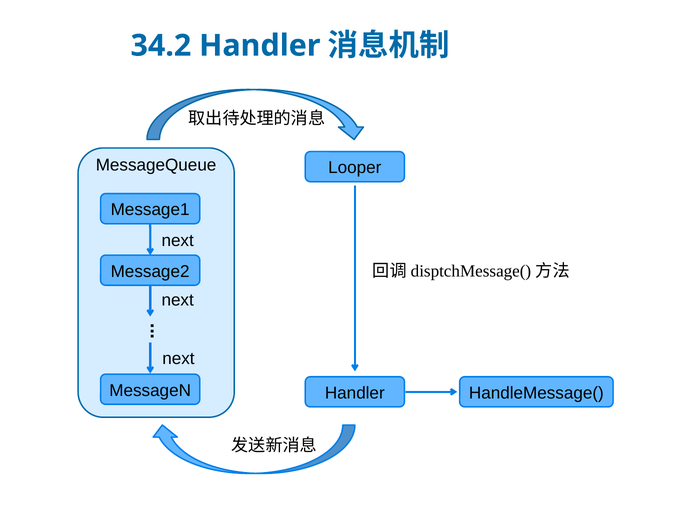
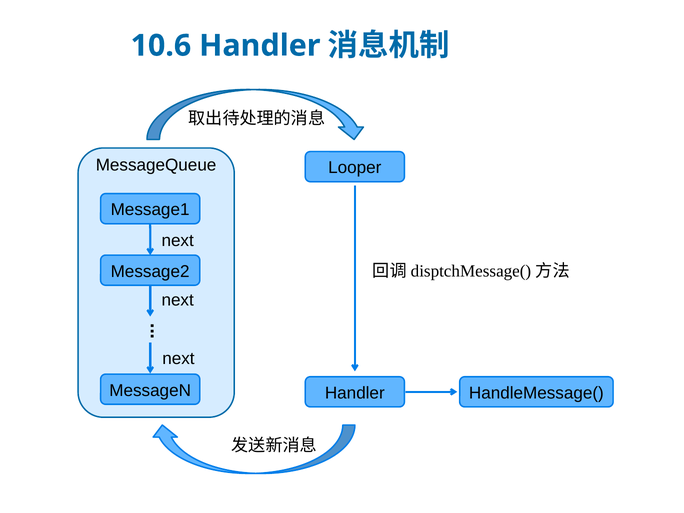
34.2: 34.2 -> 10.6 (161, 46)
